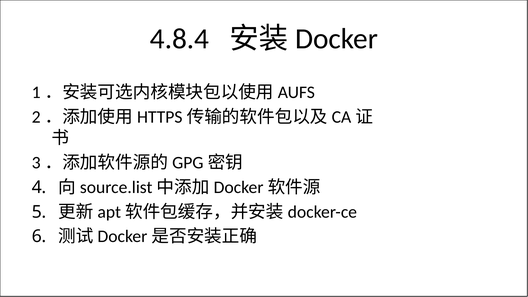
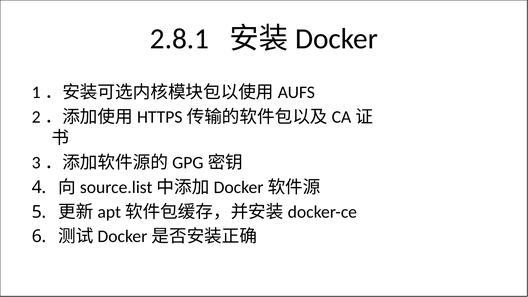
4.8.4: 4.8.4 -> 2.8.1 (180, 39)
